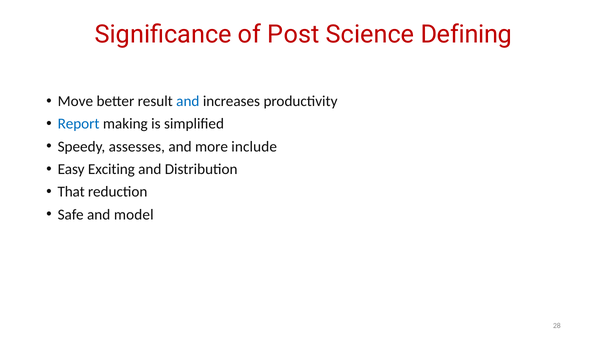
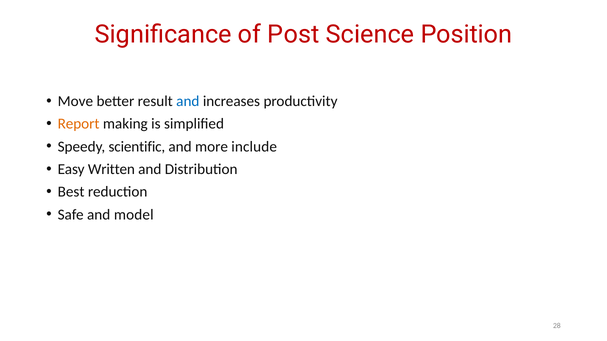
Defining: Defining -> Position (466, 34)
Report colour: blue -> orange (79, 124)
assesses: assesses -> scientific (137, 147)
Exciting: Exciting -> Written (111, 169)
That: That -> Best (71, 192)
